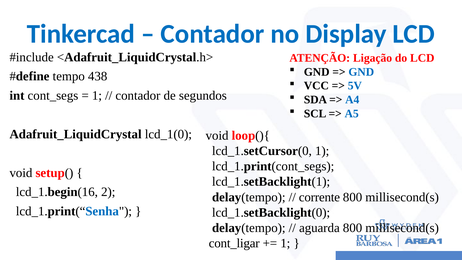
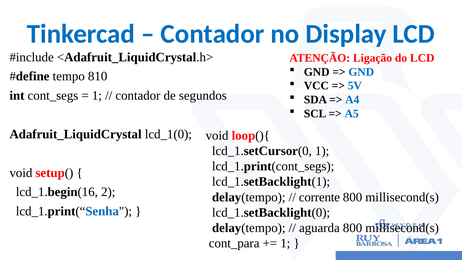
438: 438 -> 810 (98, 76)
cont_ligar: cont_ligar -> cont_para (234, 243)
